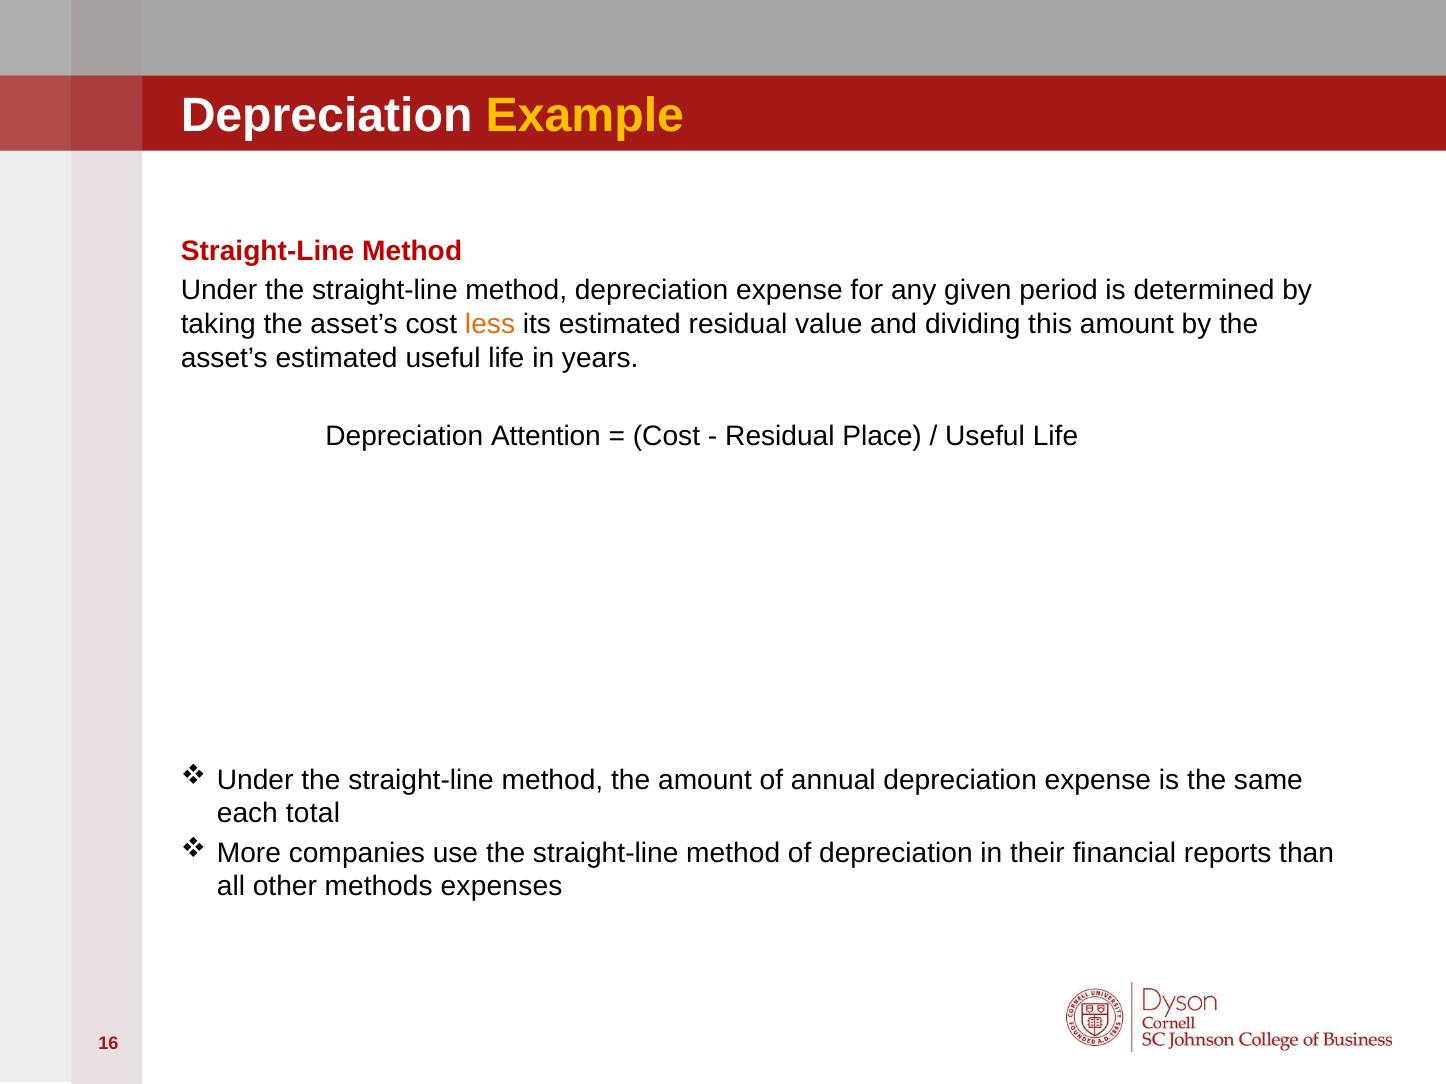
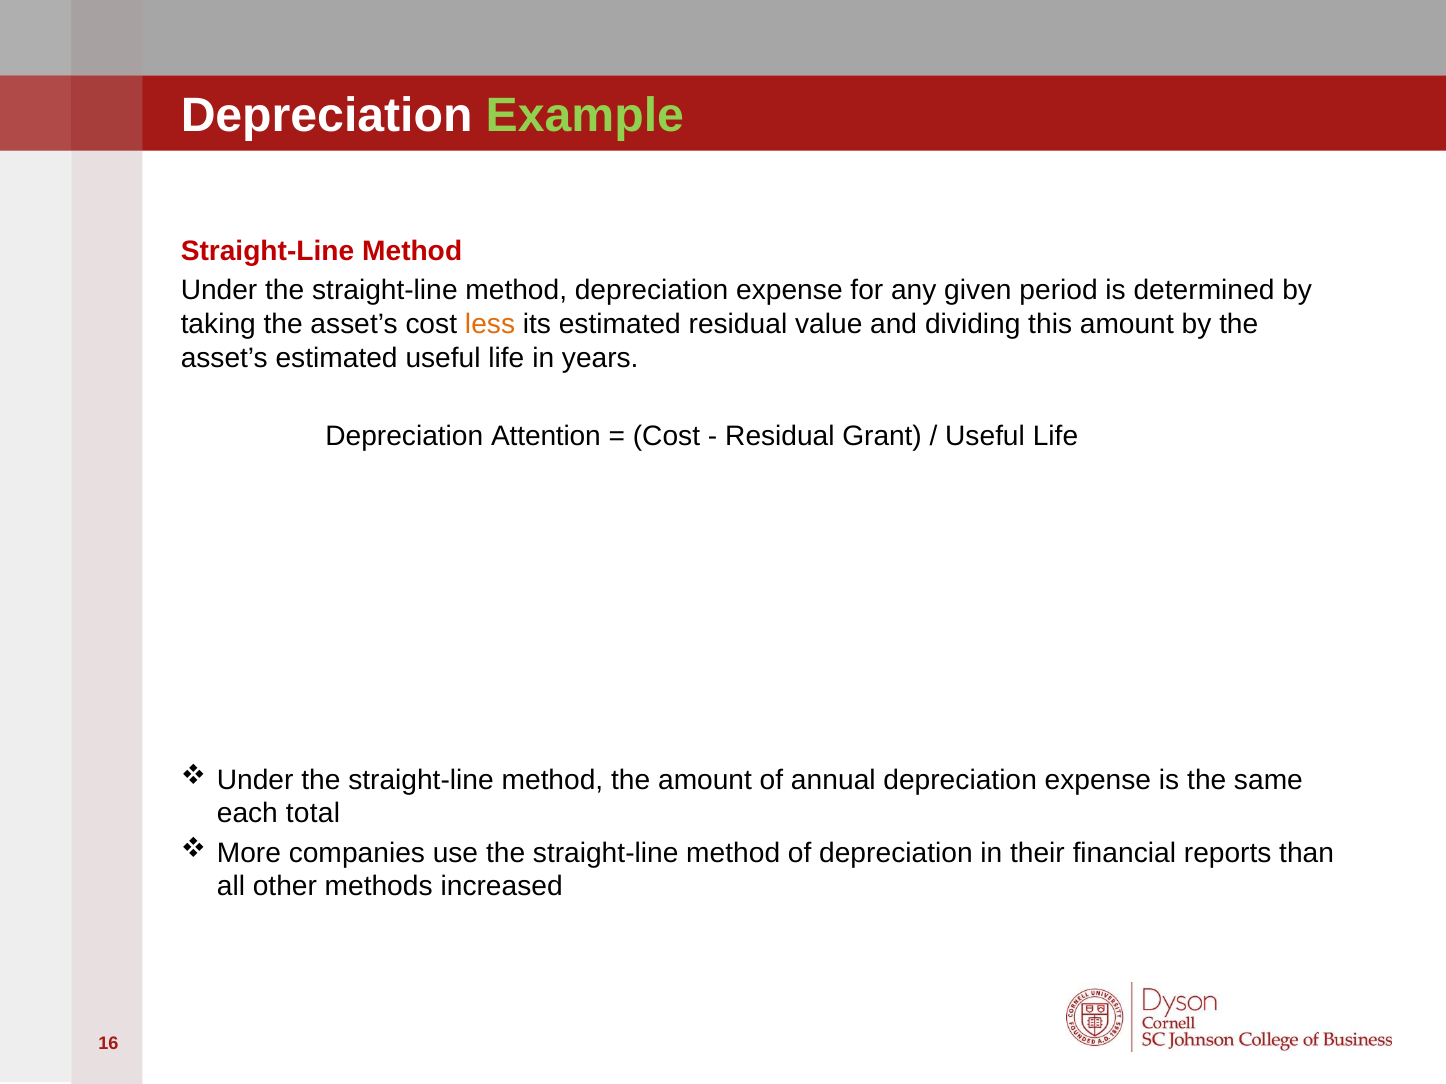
Example colour: yellow -> light green (585, 115)
Place: Place -> Grant (882, 437)
expenses: expenses -> increased (502, 887)
